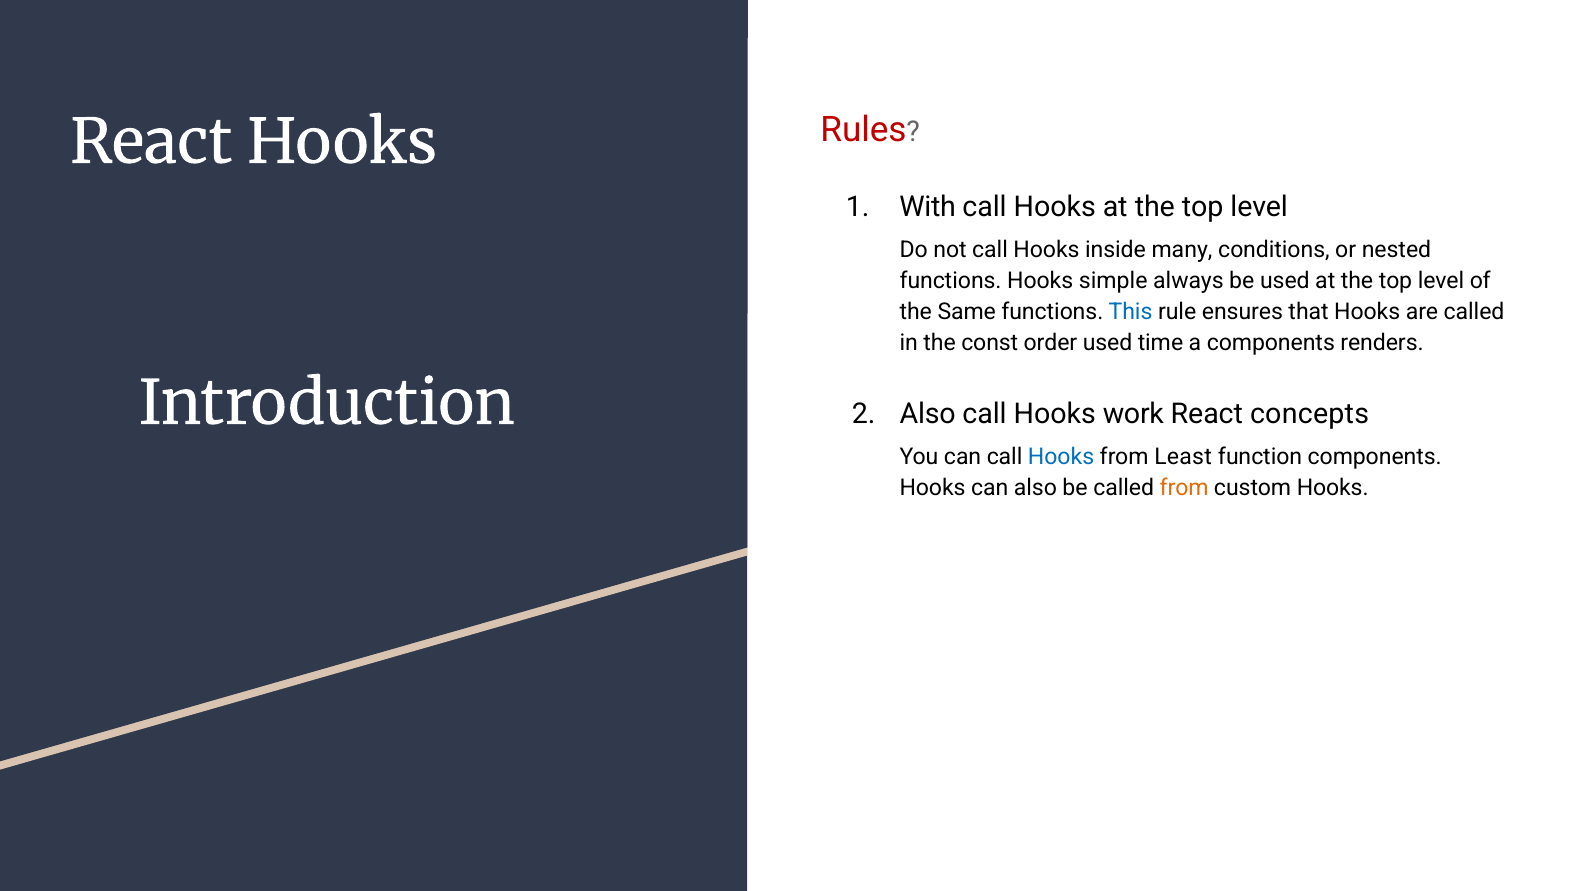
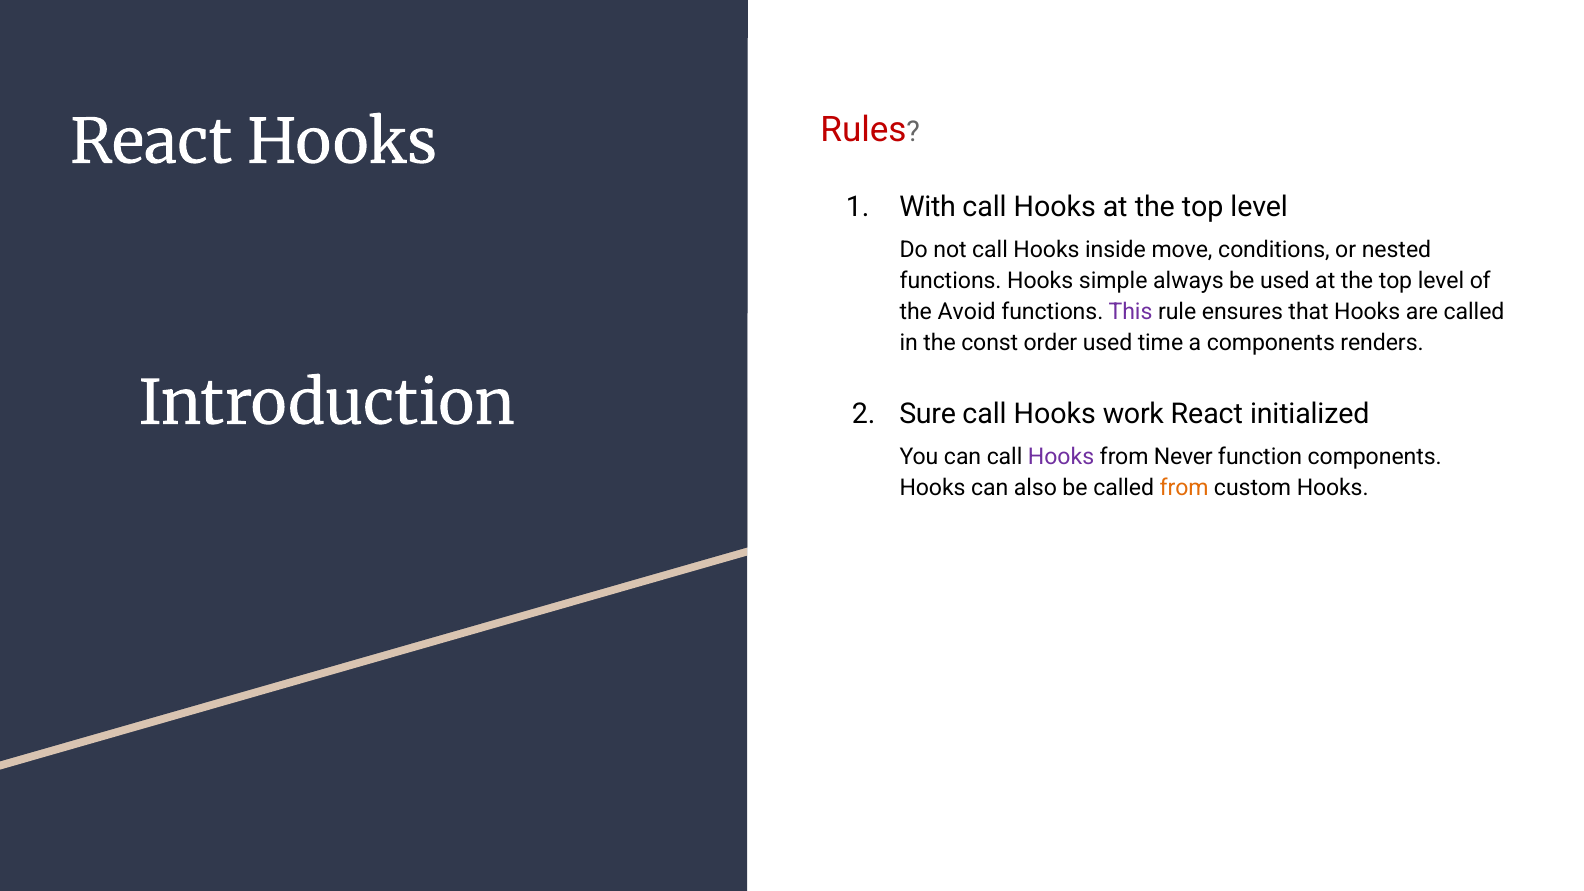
many: many -> move (1182, 250)
Same: Same -> Avoid (967, 312)
This colour: blue -> purple (1131, 312)
Also: Also -> Sure (928, 414)
concepts: concepts -> initialized (1310, 414)
Hooks colour: blue -> purple (1061, 457)
Least: Least -> Never (1183, 457)
